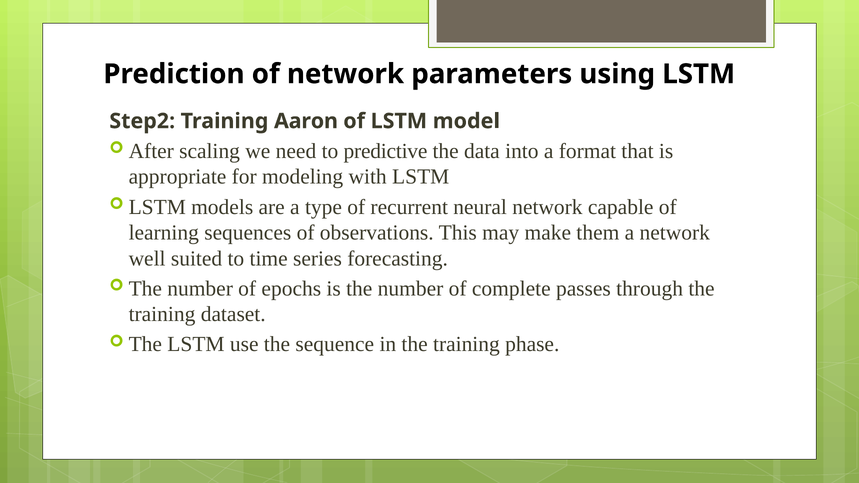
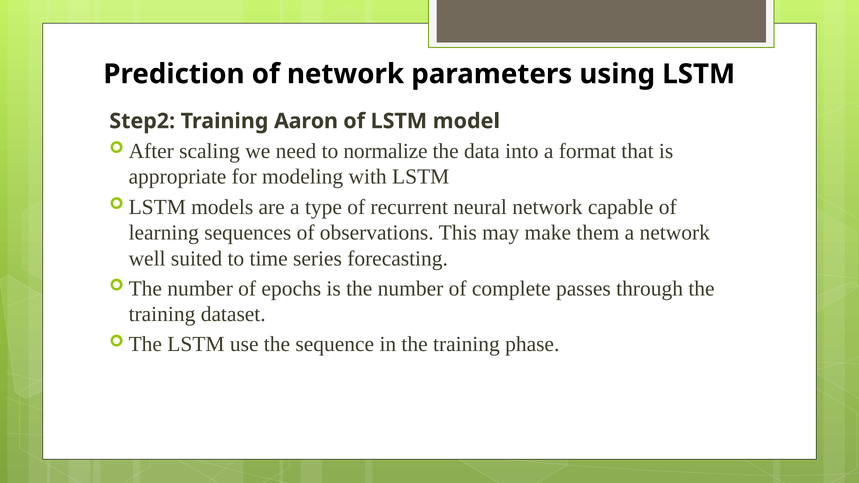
predictive: predictive -> normalize (385, 151)
